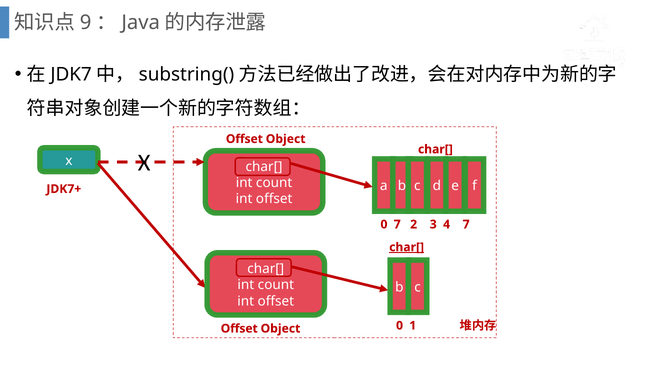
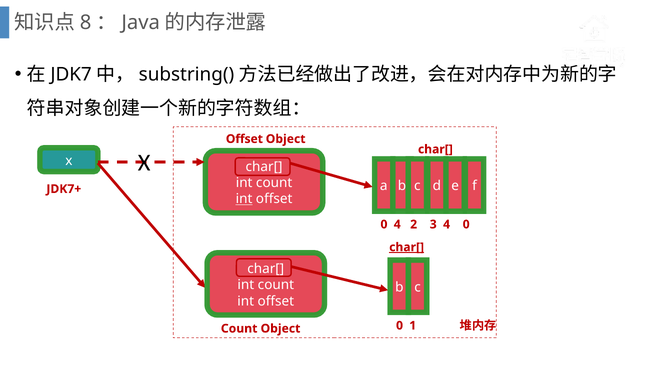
9: 9 -> 8 (86, 22)
int underline: none -> present (244, 199)
0 7: 7 -> 4 (397, 224)
4 7: 7 -> 0 (466, 224)
Offset: Offset -> Count (239, 329)
